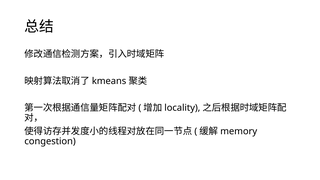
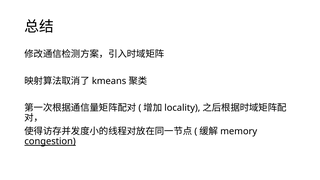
congestion underline: none -> present (50, 141)
